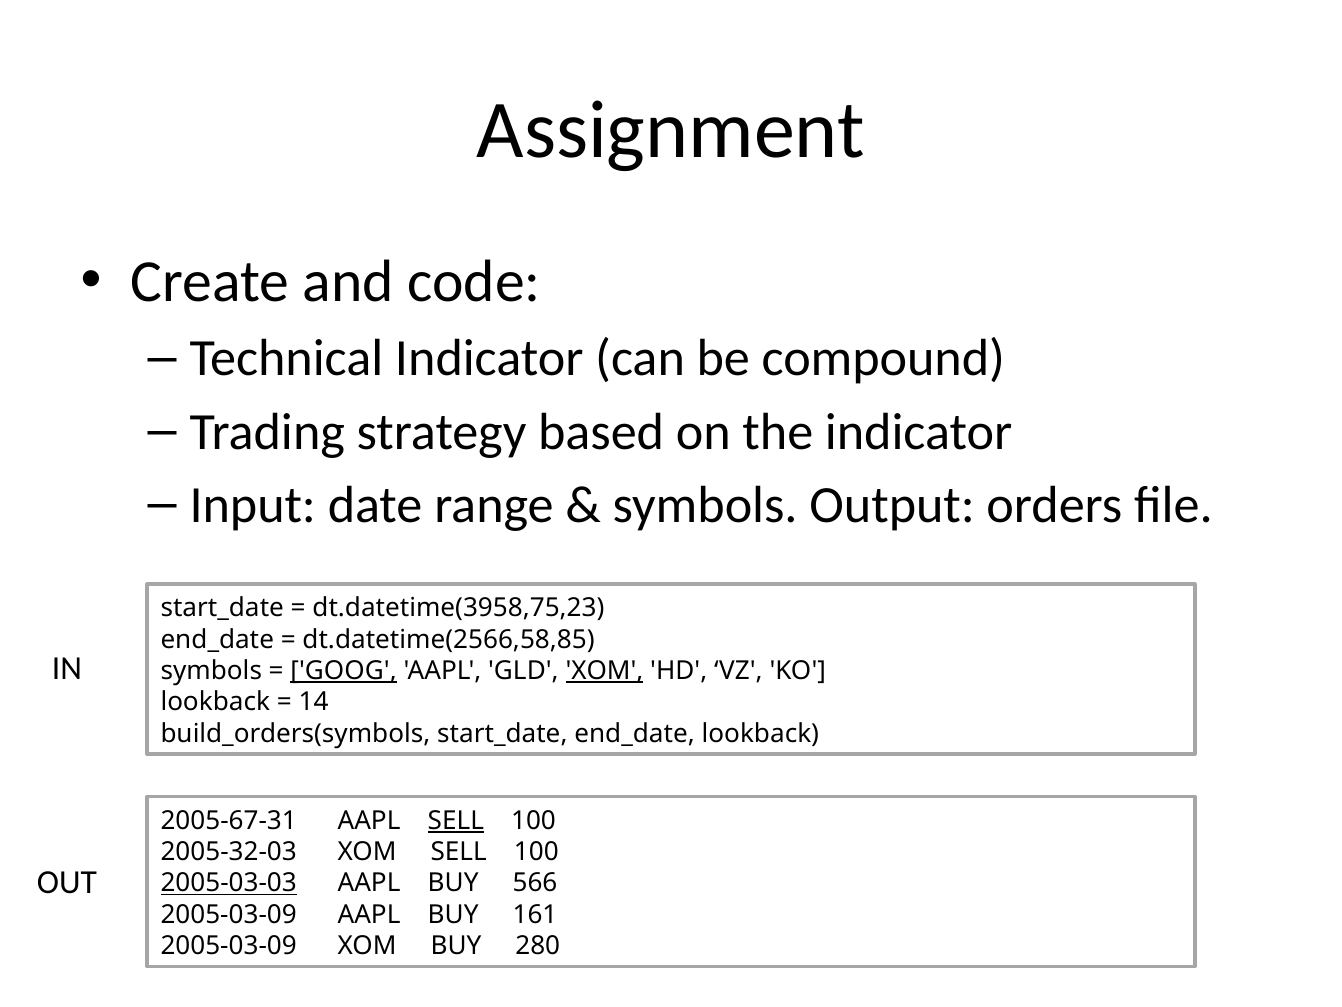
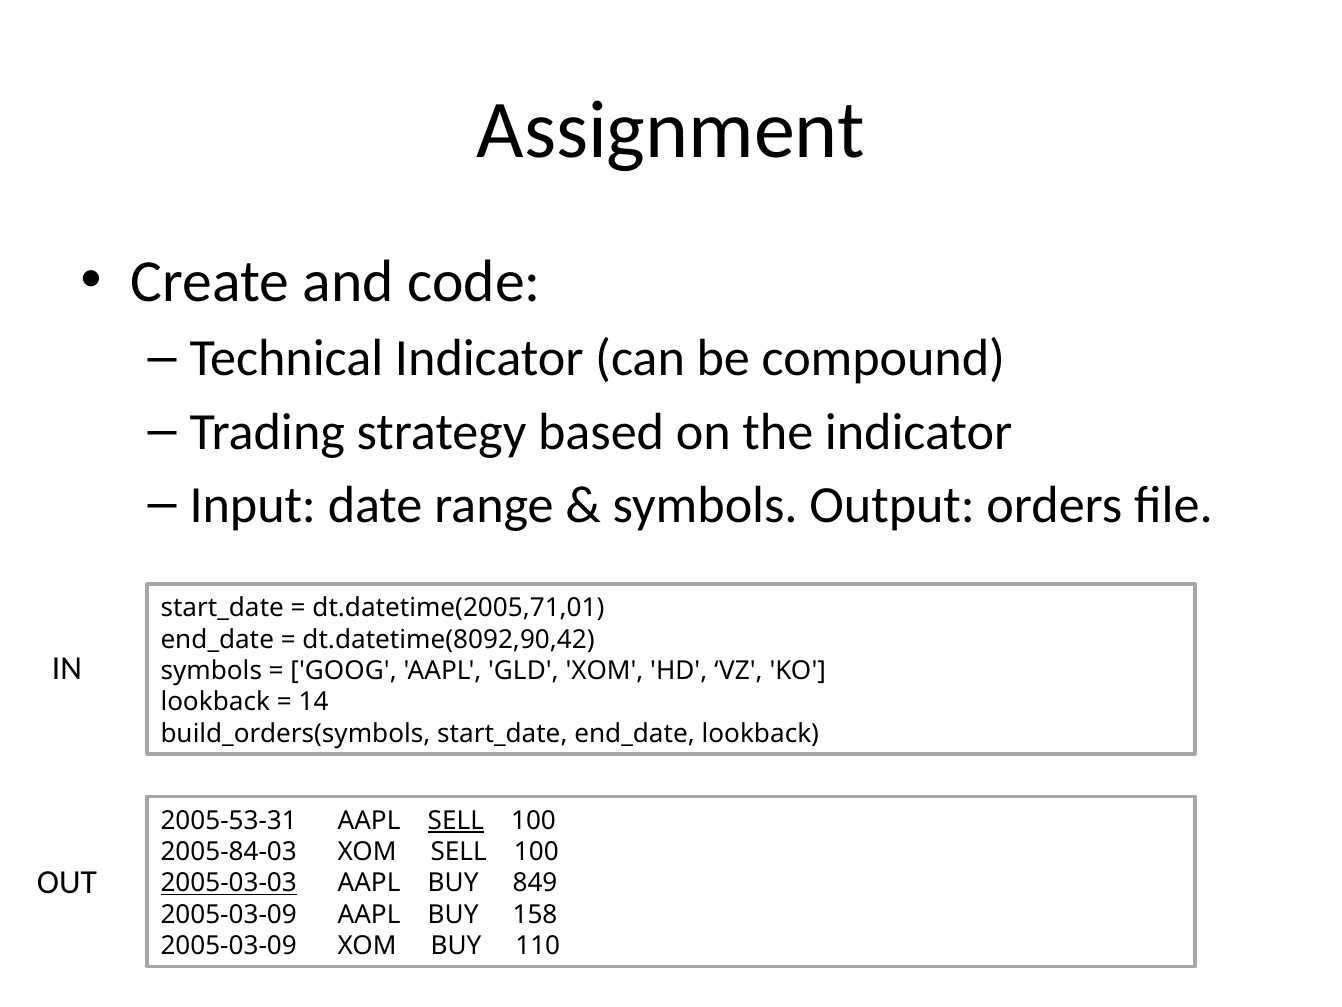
dt.datetime(3958,75,23: dt.datetime(3958,75,23 -> dt.datetime(2005,71,01 (458, 608)
dt.datetime(2566,58,85: dt.datetime(2566,58,85 -> dt.datetime(8092,90,42 (449, 639)
GOOG underline: present -> none (344, 671)
XOM underline: present -> none (604, 671)
2005-67-31: 2005-67-31 -> 2005-53-31 (229, 820)
2005-32-03: 2005-32-03 -> 2005-84-03 (229, 852)
566: 566 -> 849 (535, 883)
161: 161 -> 158 (535, 914)
280: 280 -> 110 (538, 946)
